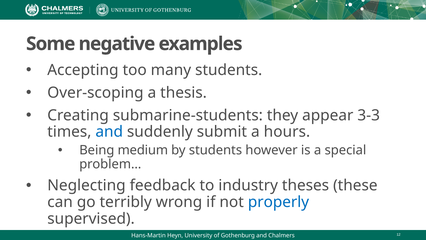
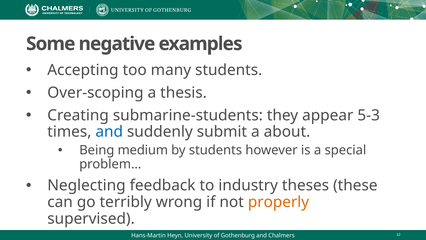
3-3: 3-3 -> 5-3 (369, 115)
hours: hours -> about (287, 132)
properly colour: blue -> orange (278, 202)
